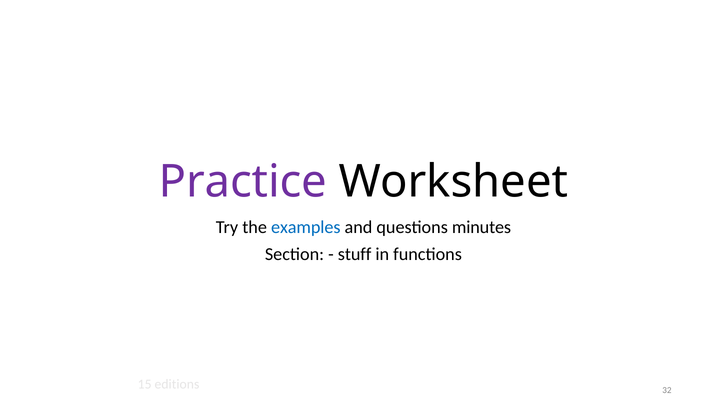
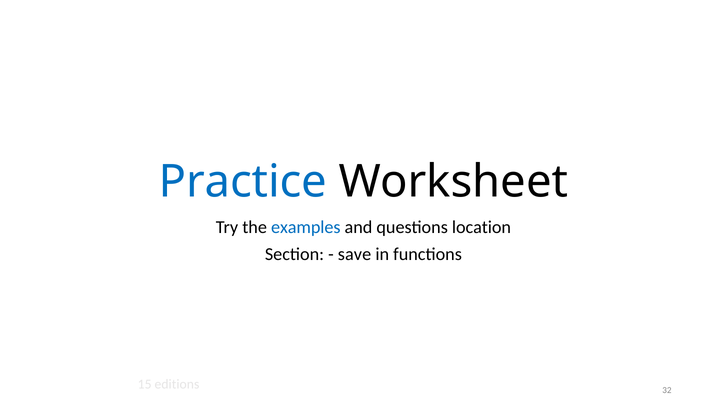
Practice colour: purple -> blue (243, 182)
minutes: minutes -> location (481, 227)
stuff: stuff -> save (355, 254)
